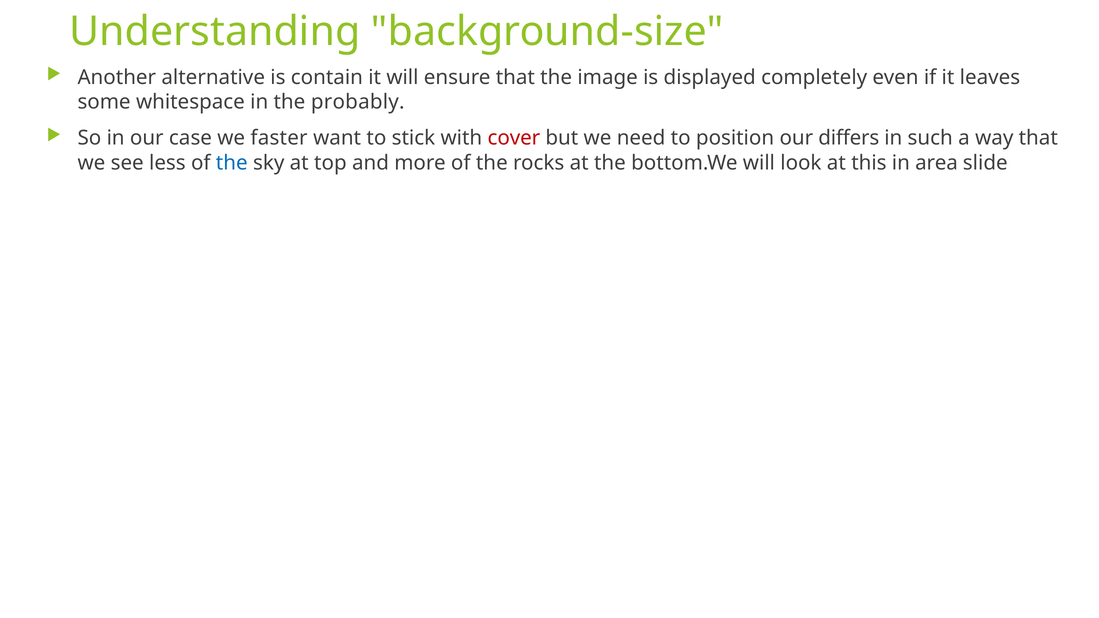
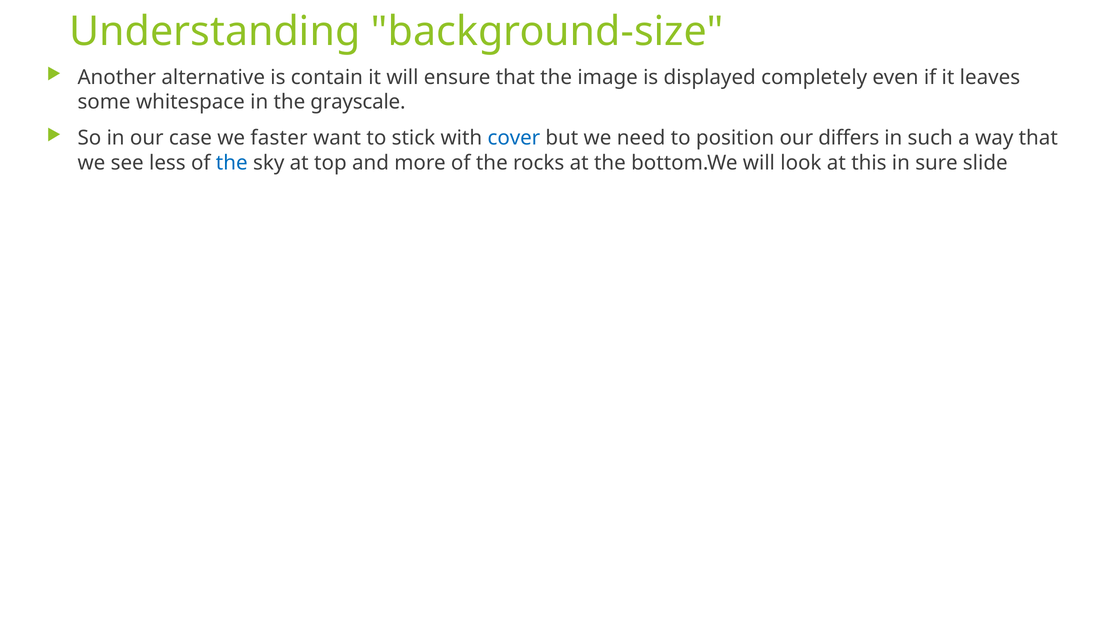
probably: probably -> grayscale (358, 102)
cover colour: red -> blue (514, 138)
area: area -> sure (936, 163)
